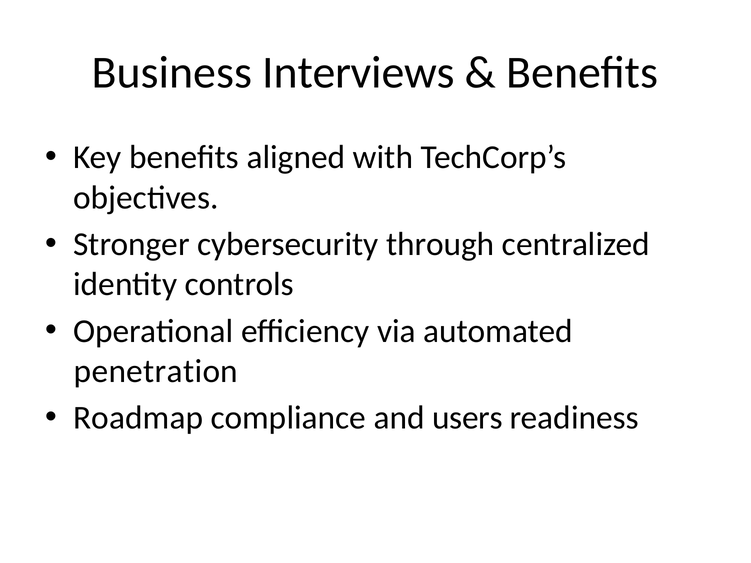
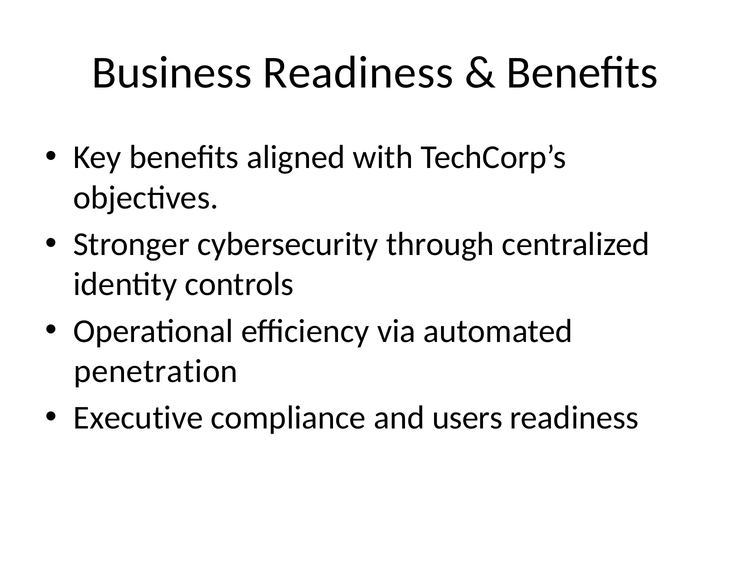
Business Interviews: Interviews -> Readiness (358, 73)
Roadmap: Roadmap -> Executive (138, 418)
